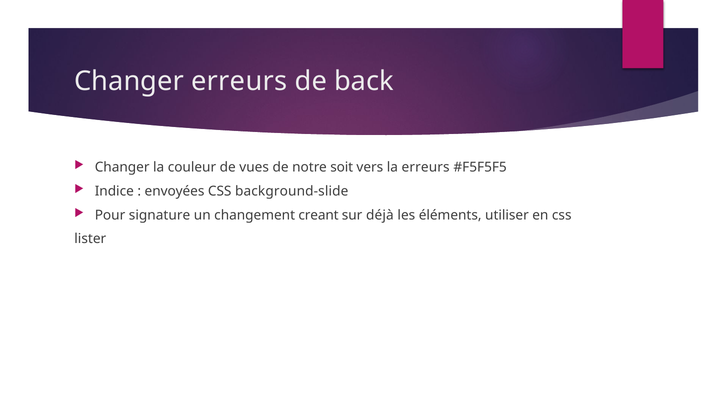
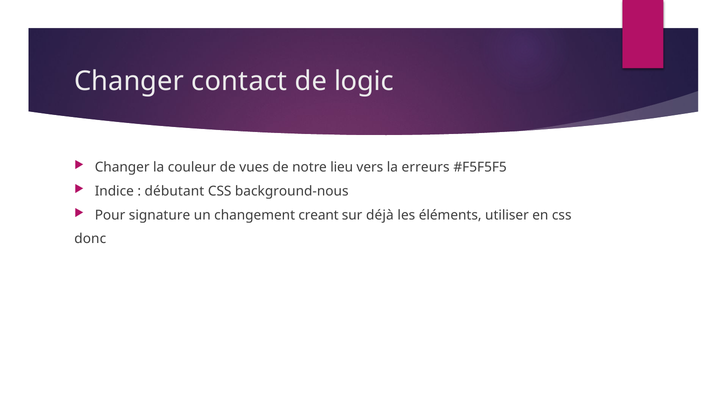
Changer erreurs: erreurs -> contact (239, 81)
back: back -> logic (364, 81)
soit: soit -> lieu (342, 167)
envoyées: envoyées -> débutant (174, 191)
background-slide: background-slide -> background-nous (292, 191)
lister: lister -> donc (90, 239)
